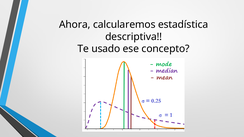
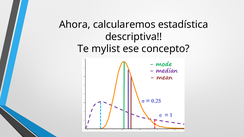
usado: usado -> mylist (106, 49)
